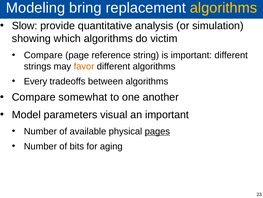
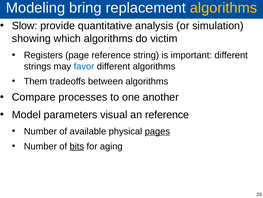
Compare: Compare -> Registers (43, 55)
favor colour: orange -> blue (84, 66)
Every: Every -> Them (35, 81)
somewhat: somewhat -> processes (83, 97)
an important: important -> reference (167, 114)
bits underline: none -> present (77, 146)
